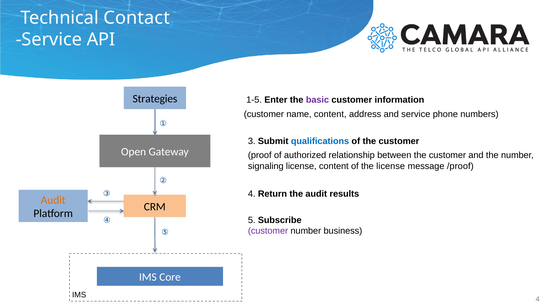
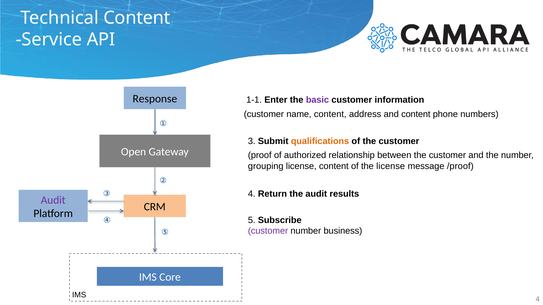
Technical Contact: Contact -> Content (137, 18)
Strategies: Strategies -> Response (155, 99)
1-5: 1-5 -> 1-1 (254, 100)
and service: service -> content (416, 114)
qualifications colour: blue -> orange (320, 141)
signaling: signaling -> grouping (266, 166)
Audit colour: orange -> purple (53, 200)
